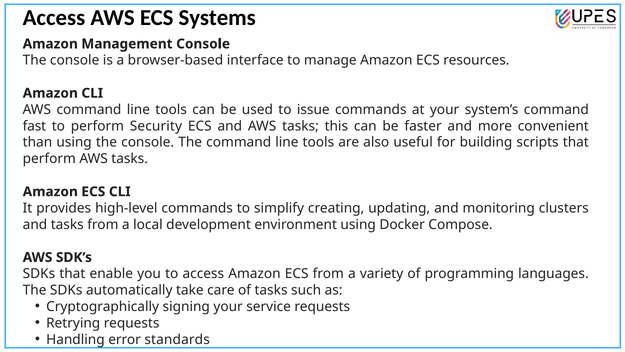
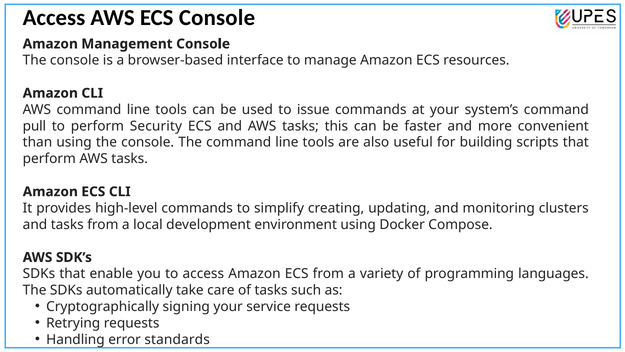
ECS Systems: Systems -> Console (217, 18)
fast: fast -> pull (34, 126)
